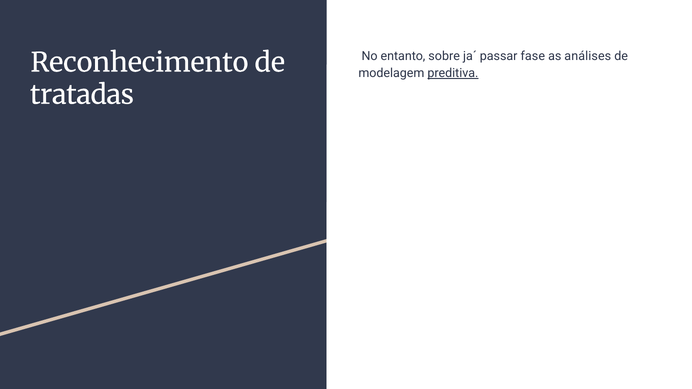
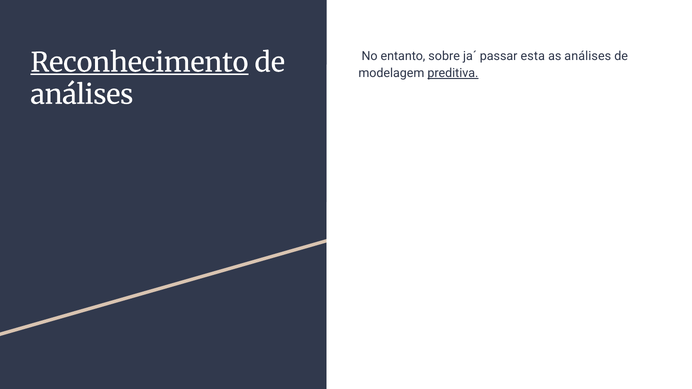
fase: fase -> esta (533, 56)
Reconhecimento underline: none -> present (139, 63)
tratadas: tratadas -> análises (82, 95)
